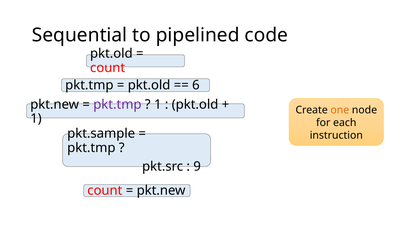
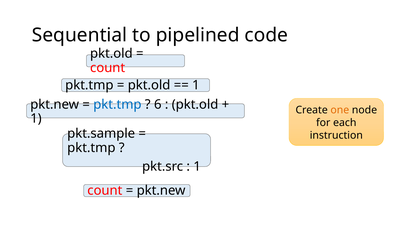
6: 6 -> 1 (196, 85)
pkt.tmp colour: purple -> blue (117, 104)
1: 1 -> 6 (158, 104)
9: 9 -> 1 (197, 166)
